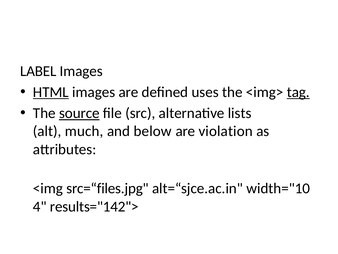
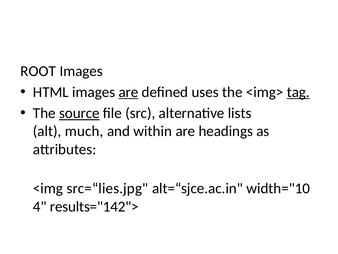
LABEL: LABEL -> ROOT (38, 71)
HTML underline: present -> none (51, 92)
are underline: none -> present (128, 92)
below: below -> within (153, 131)
violation: violation -> headings (226, 131)
src=“files.jpg: src=“files.jpg -> src=“lies.jpg (107, 188)
